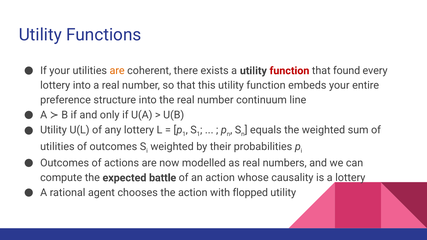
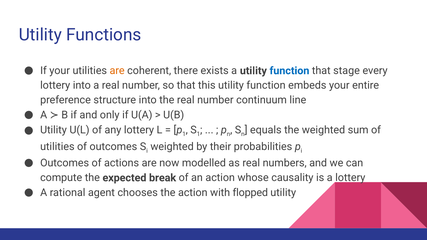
function colour: red -> blue (289, 71)
found: found -> stage (347, 71)
battle: battle -> break (163, 178)
